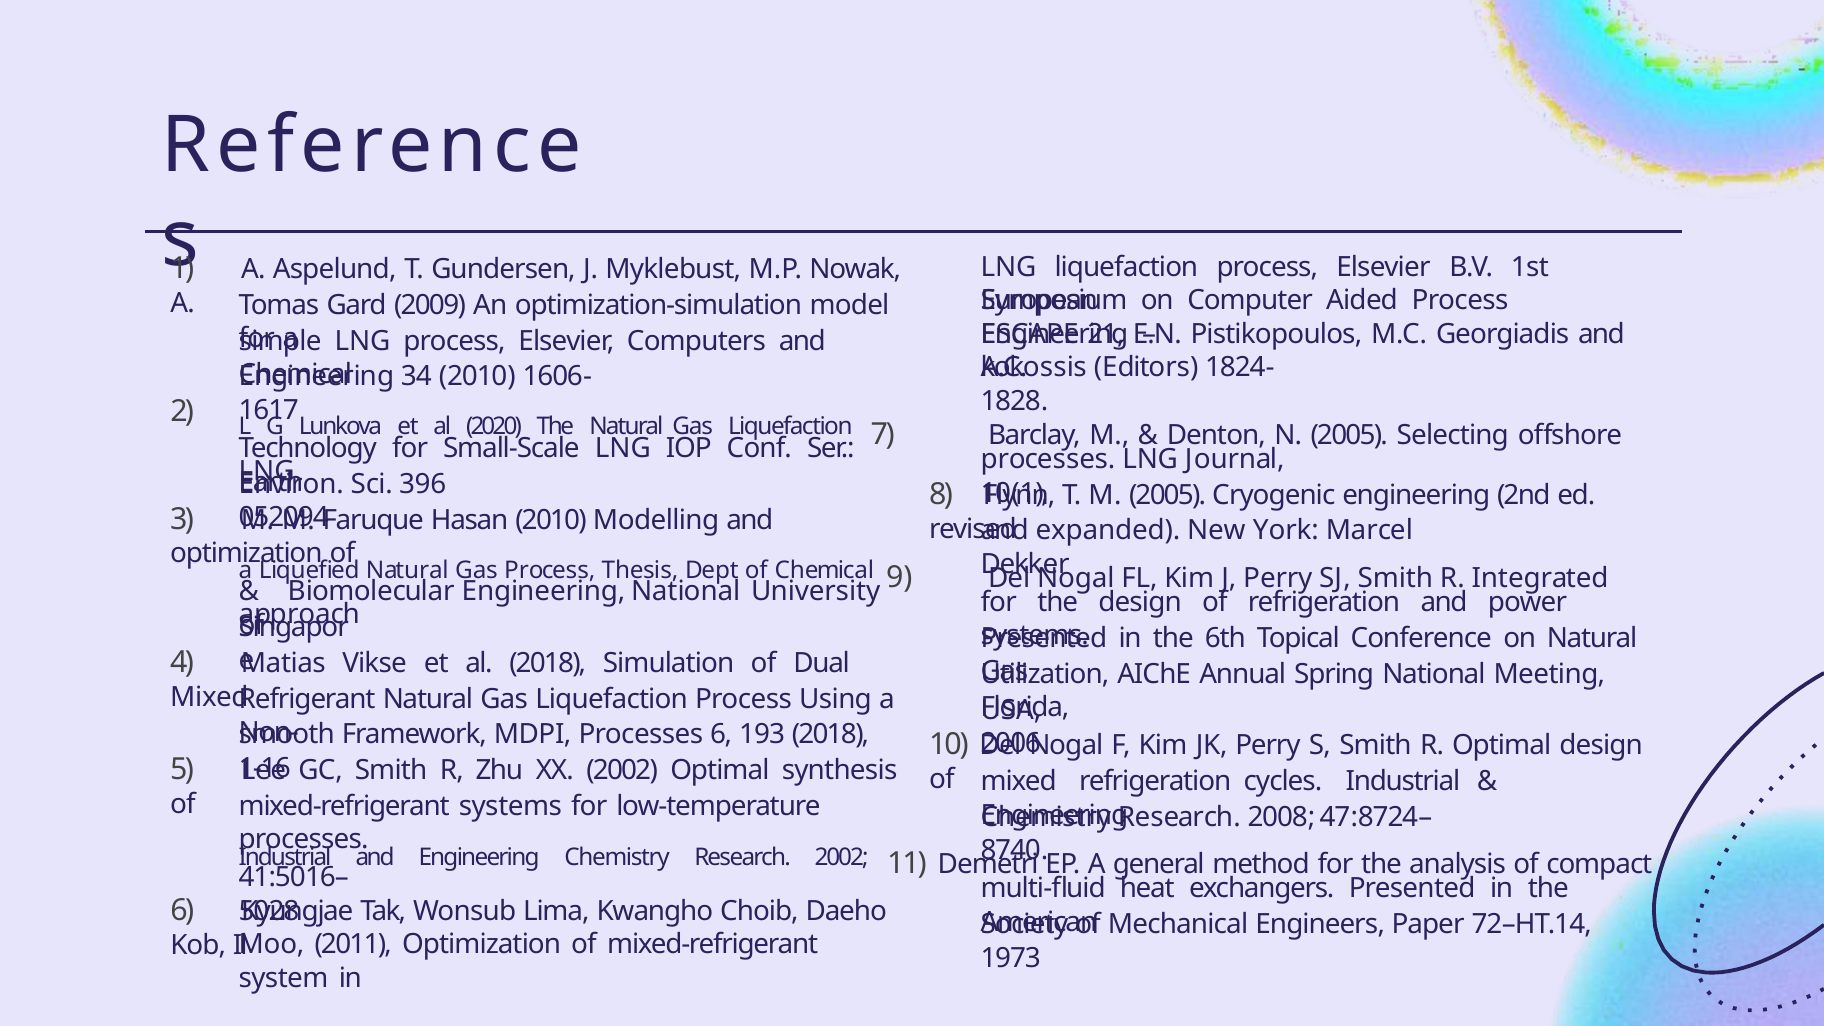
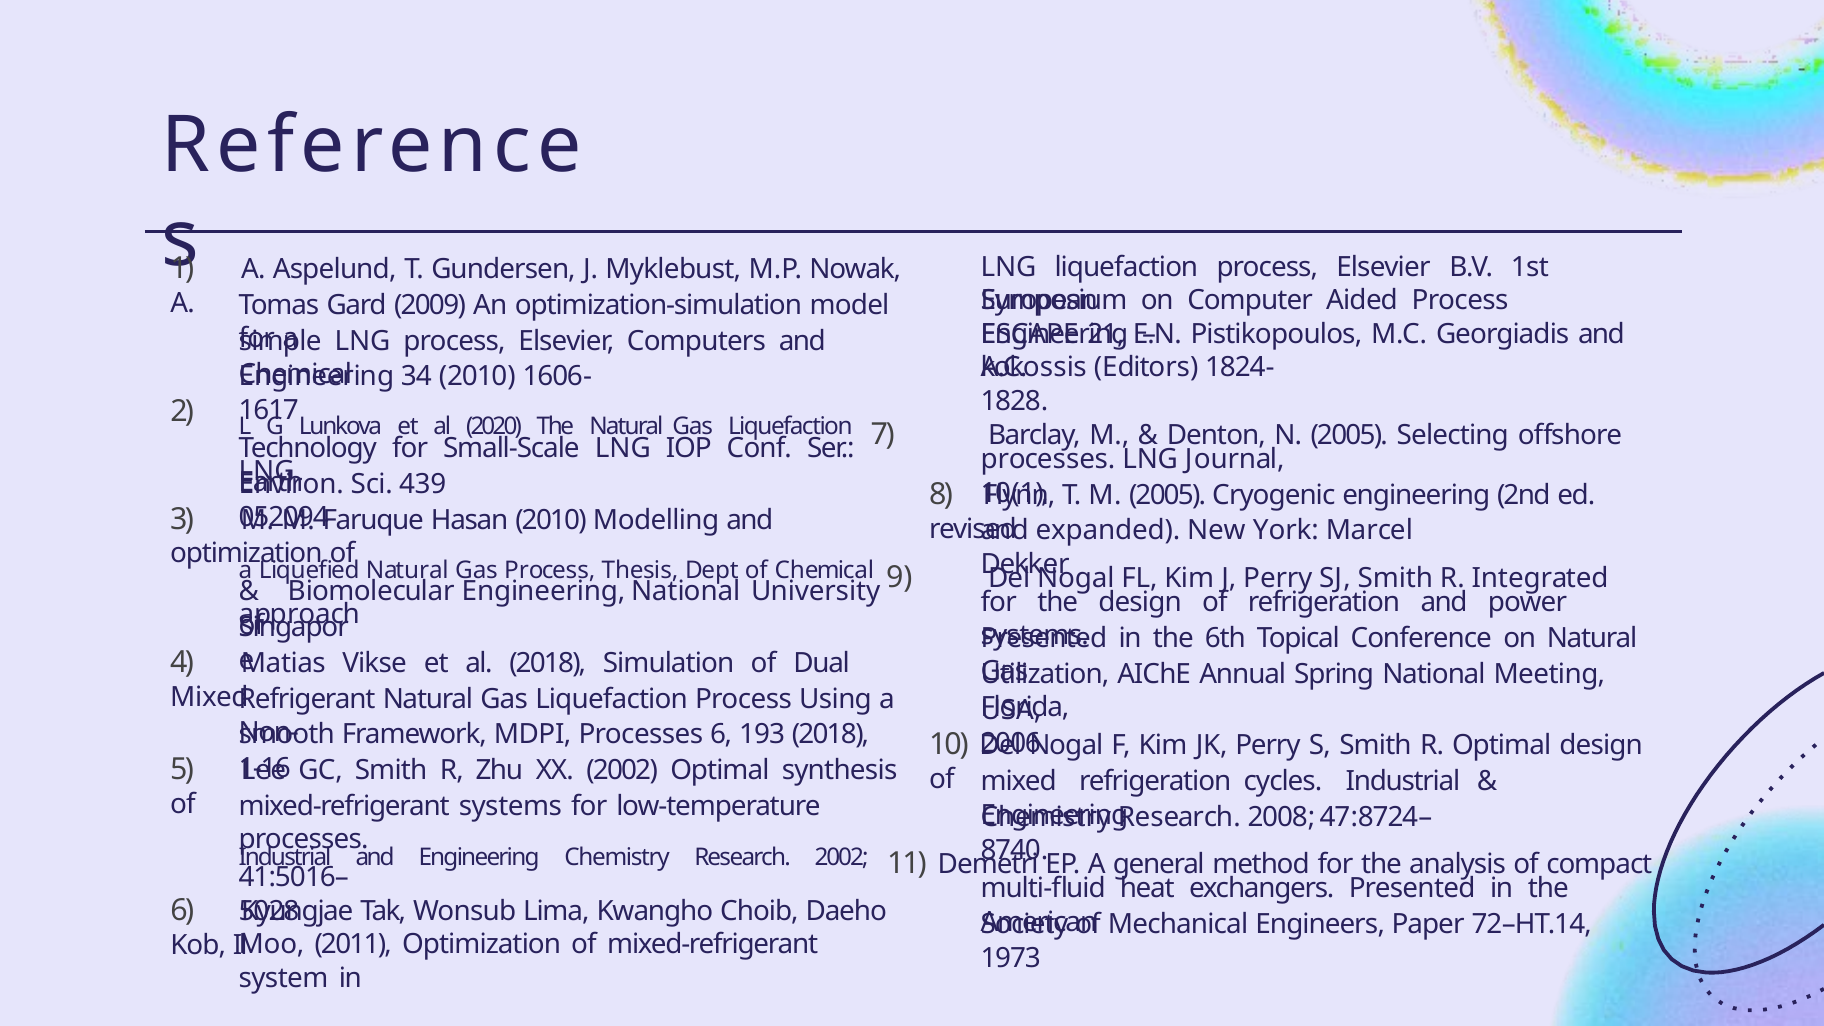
396: 396 -> 439 (423, 484)
